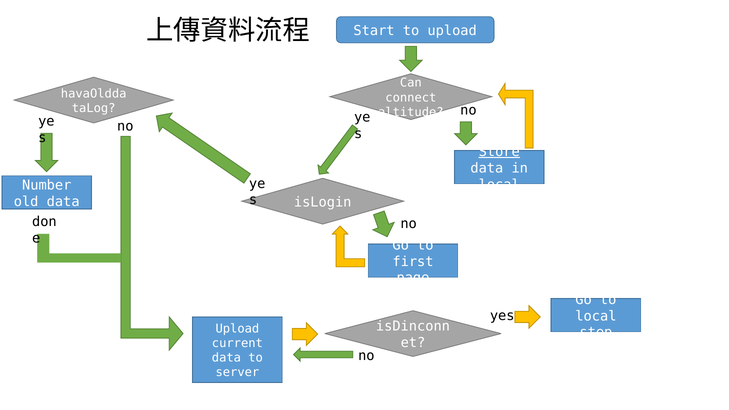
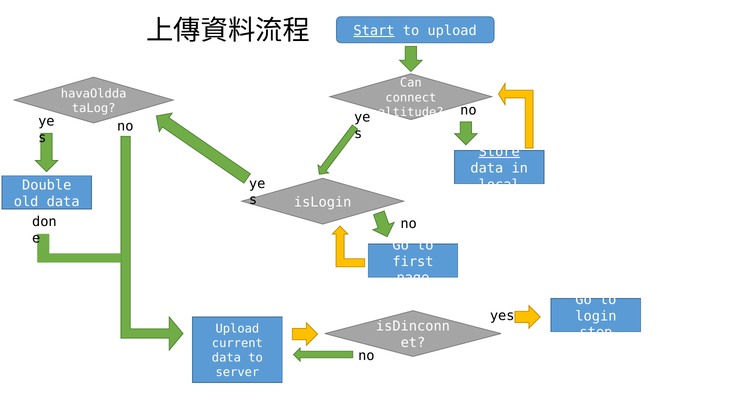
Start underline: none -> present (374, 31)
Number: Number -> Double (47, 185)
local: local -> login (596, 316)
